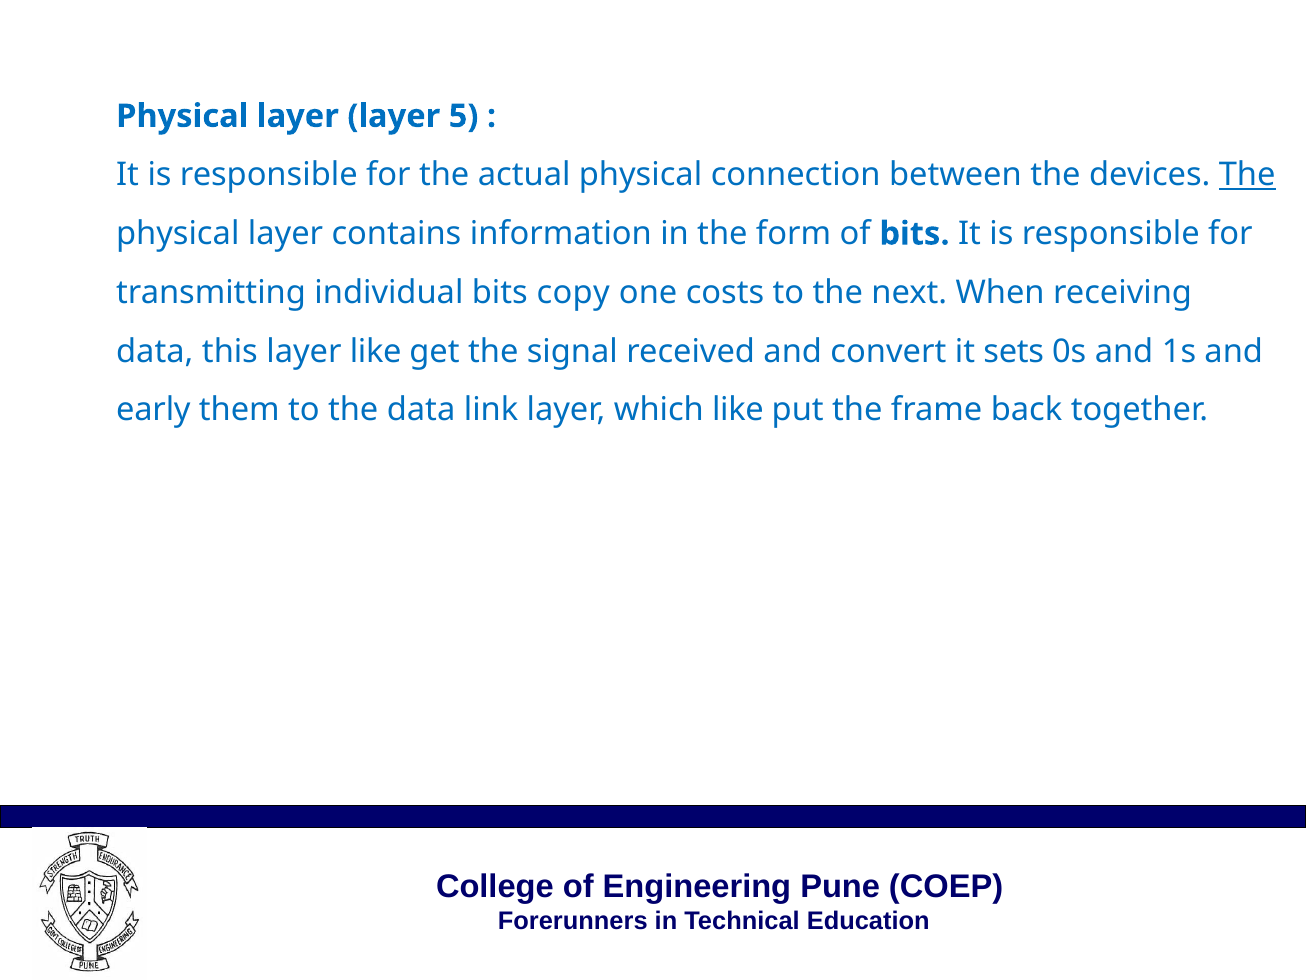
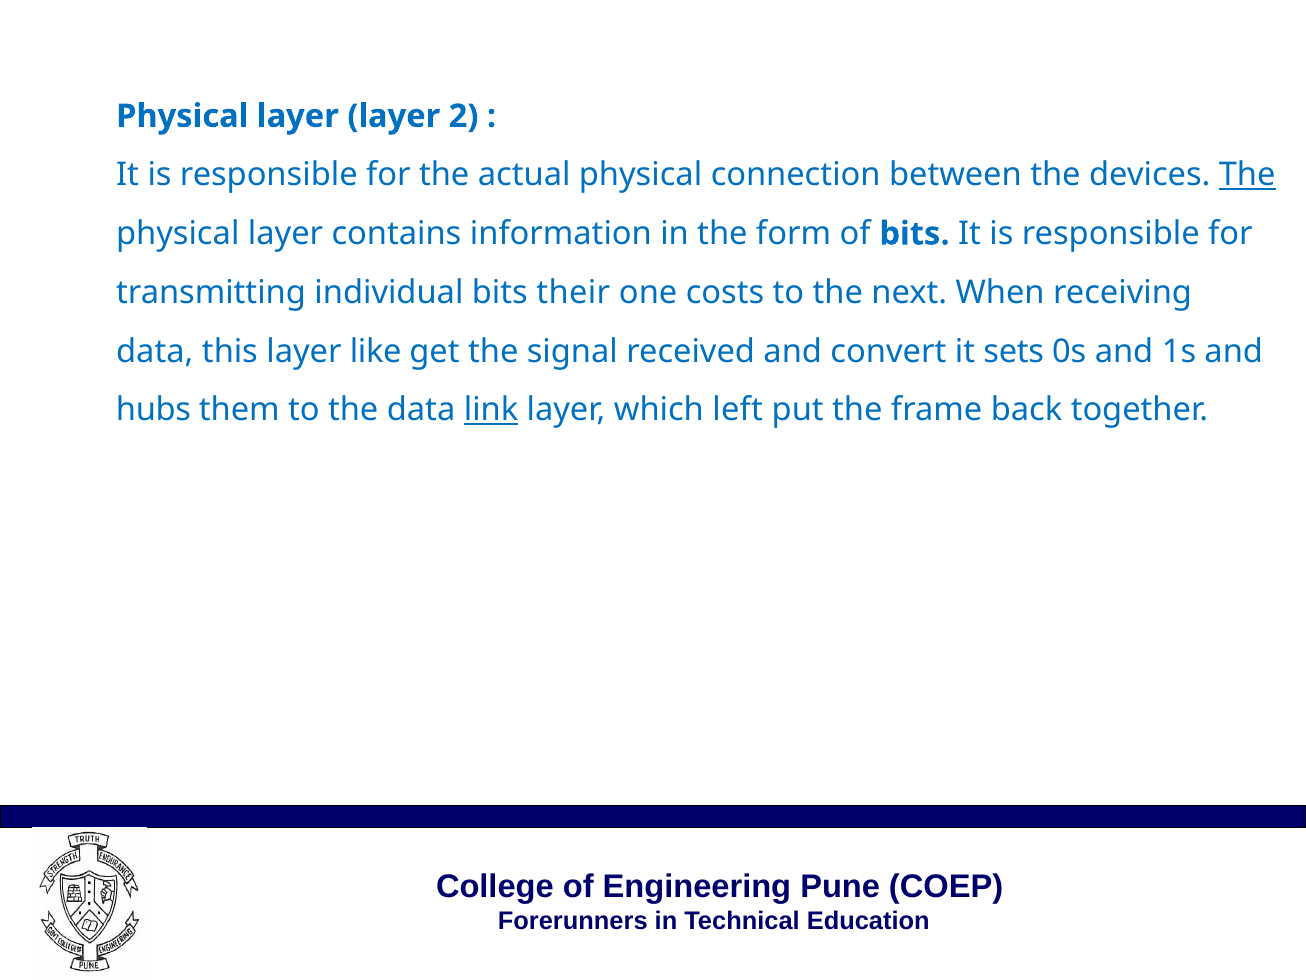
5: 5 -> 2 (464, 116)
copy: copy -> their (573, 292)
early: early -> hubs (153, 410)
link underline: none -> present (491, 410)
which like: like -> left (738, 410)
